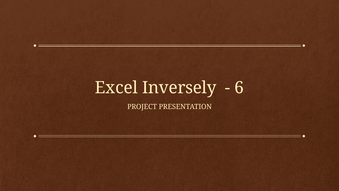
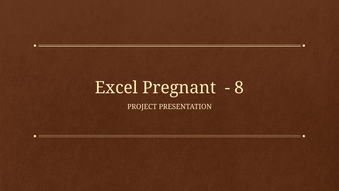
Inversely: Inversely -> Pregnant (179, 88)
6: 6 -> 8 (239, 88)
